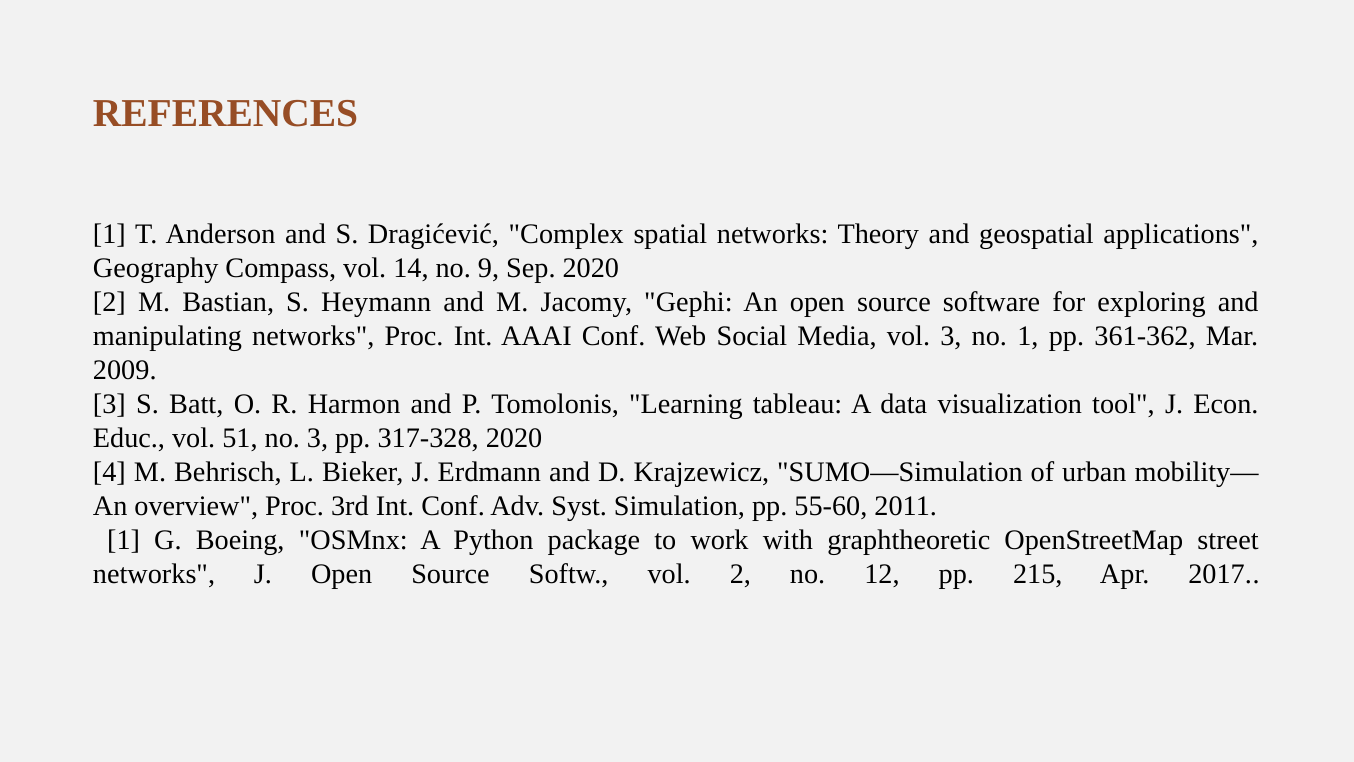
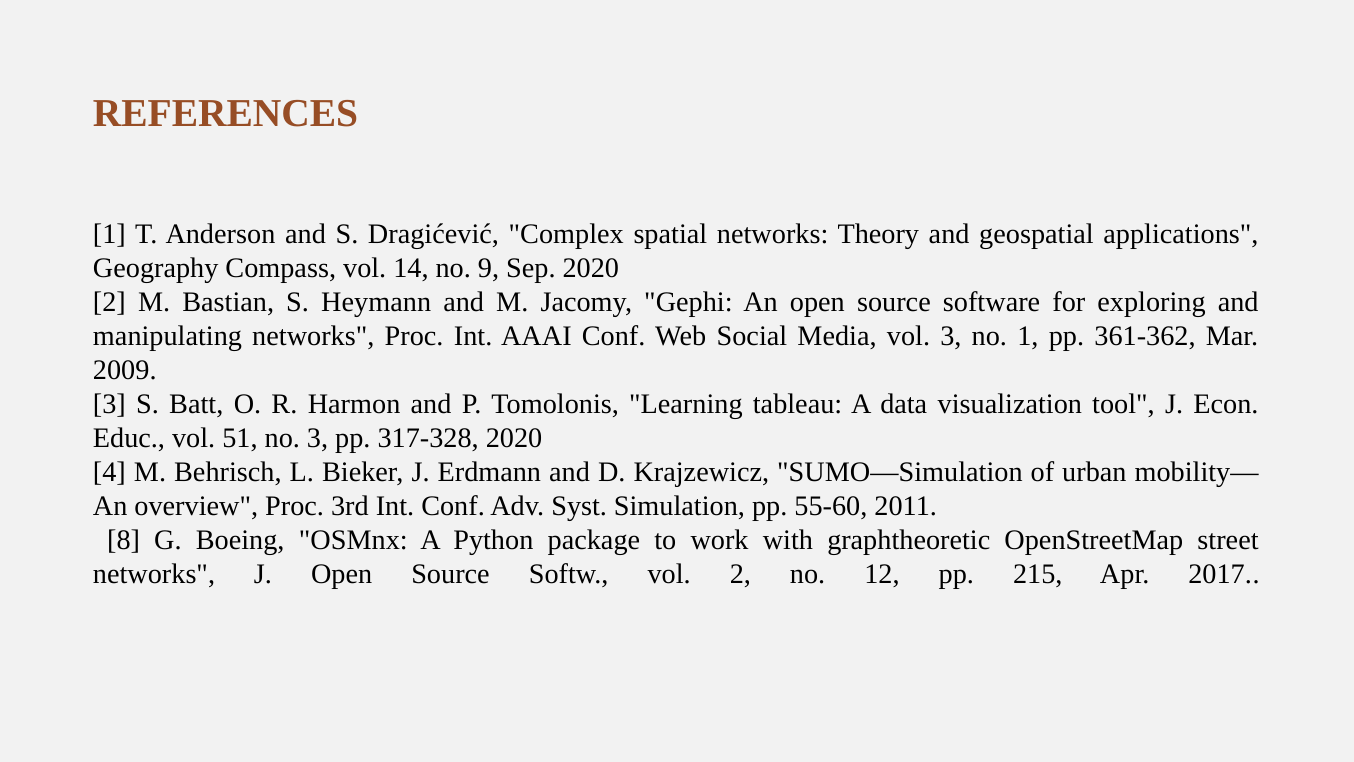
1: 1 -> 8 (124, 540)
